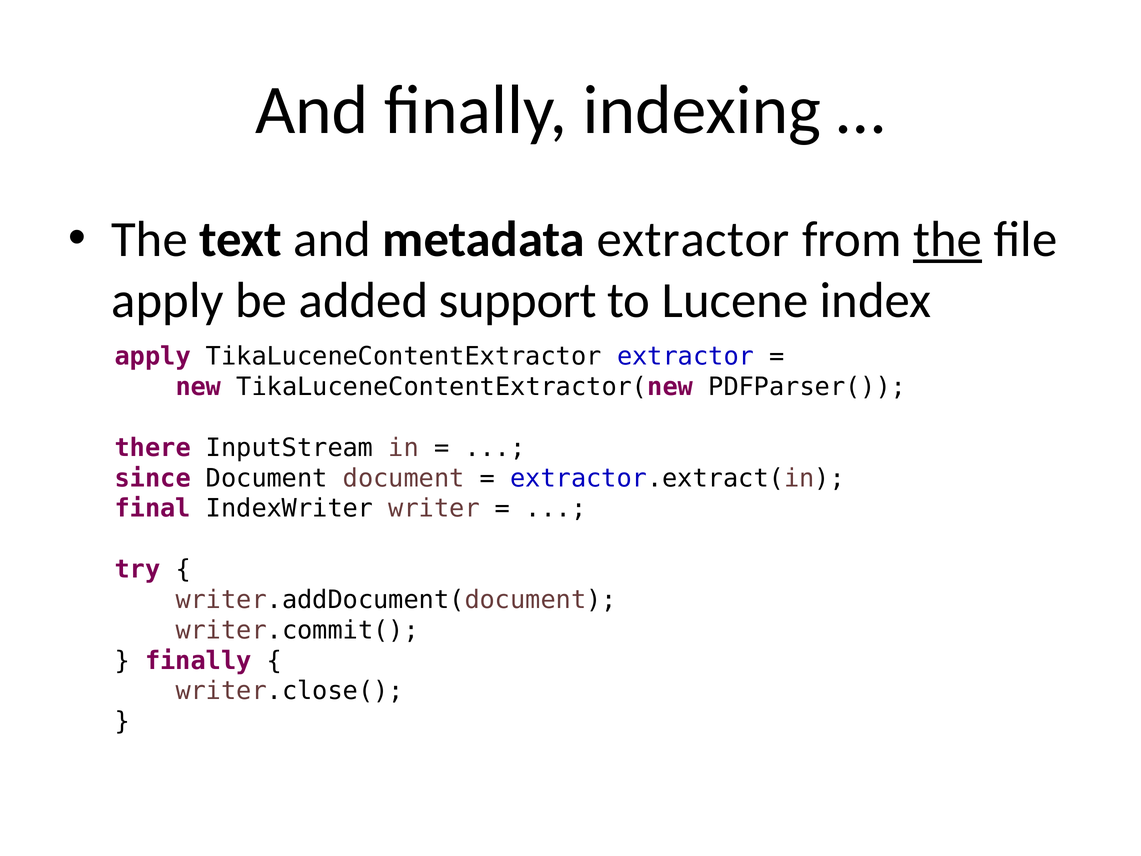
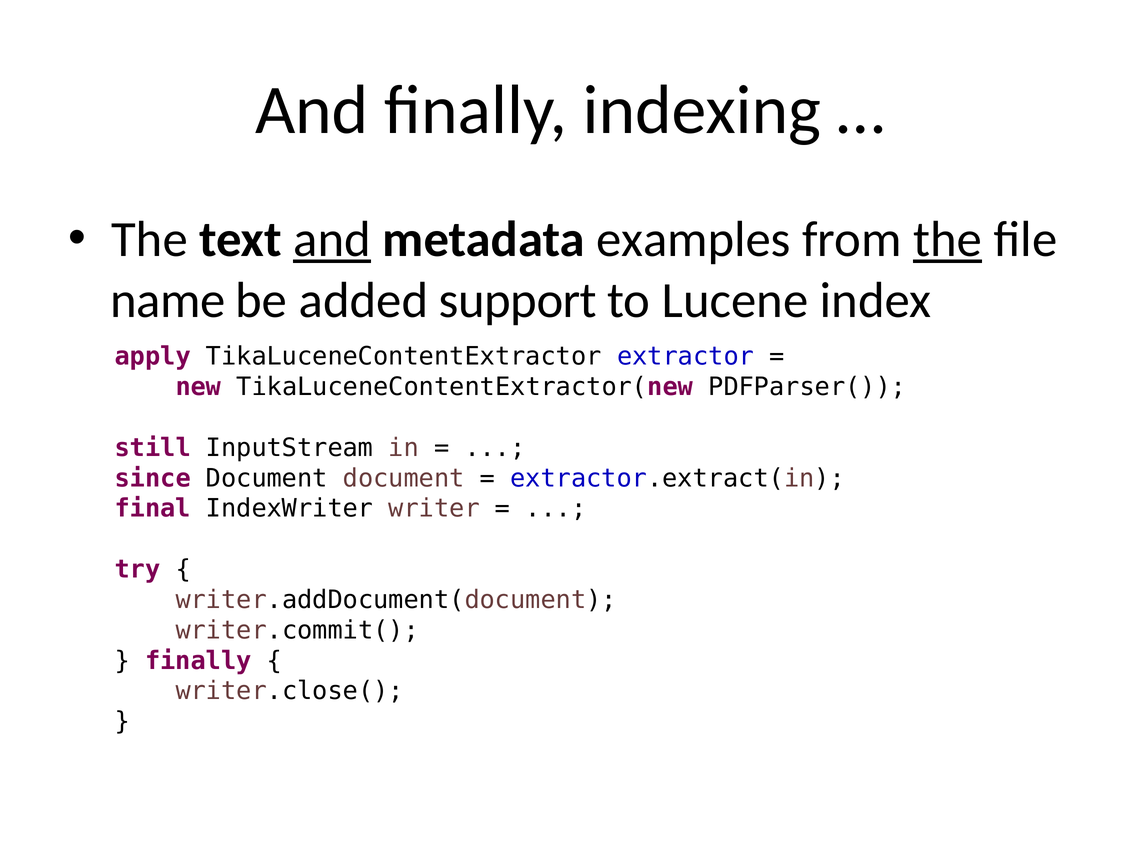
and underline: none -> present (332, 239)
metadata extractor: extractor -> examples (694, 239)
apply: apply -> name (168, 300)
there: there -> still (153, 448)
